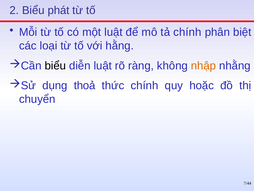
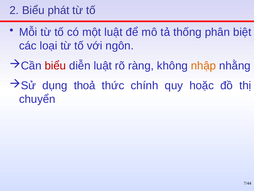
tả chính: chính -> thống (187, 32)
hằng: hằng -> ngôn (120, 46)
biểu colour: black -> red (55, 66)
